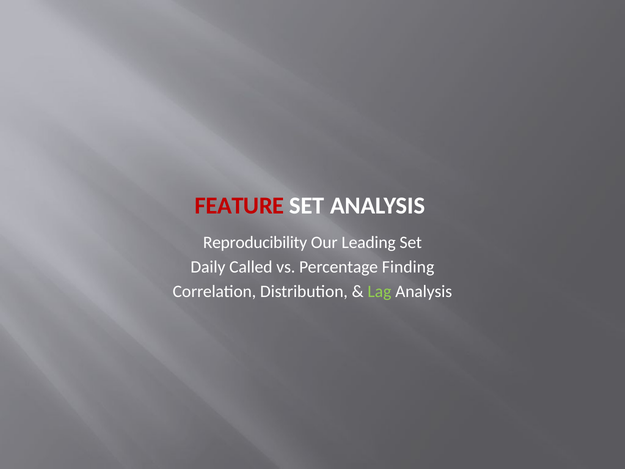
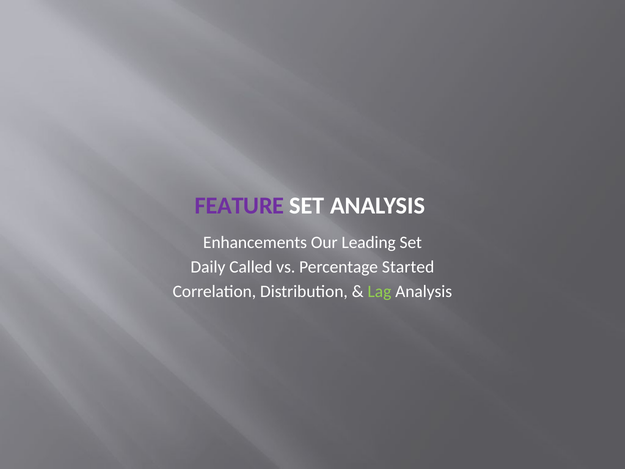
FEATURE colour: red -> purple (239, 206)
Reproducibility: Reproducibility -> Enhancements (255, 242)
Finding: Finding -> Started (408, 267)
